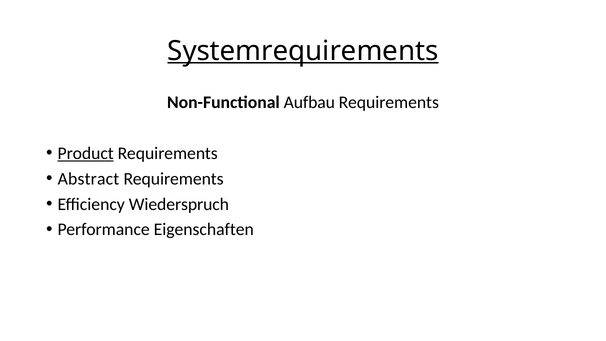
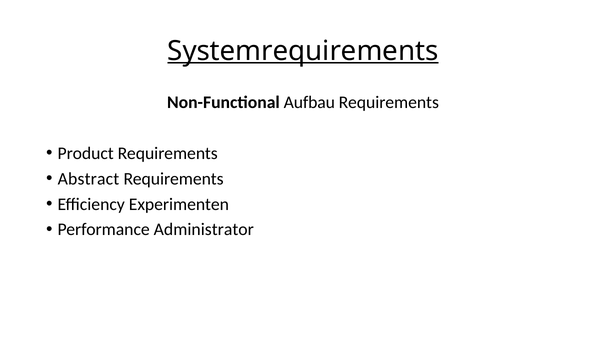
Product underline: present -> none (86, 153)
Wiederspruch: Wiederspruch -> Experimenten (179, 204)
Eigenschaften: Eigenschaften -> Administrator (204, 230)
